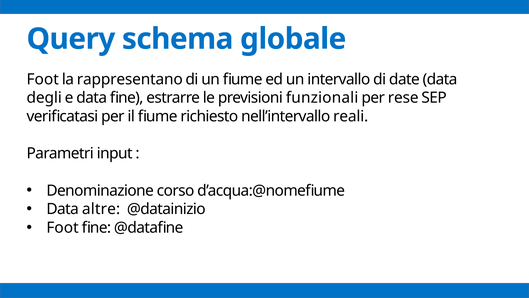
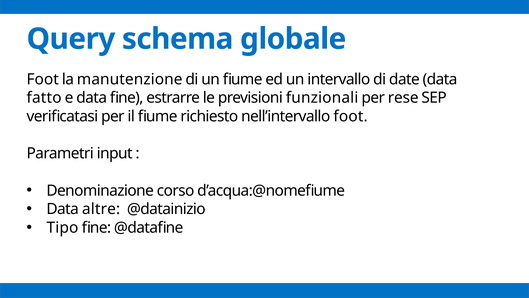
rappresentano: rappresentano -> manutenzione (130, 79)
degli: degli -> fatto (44, 98)
nell’intervallo reali: reali -> foot (351, 116)
Foot: Foot -> Tipo (62, 227)
